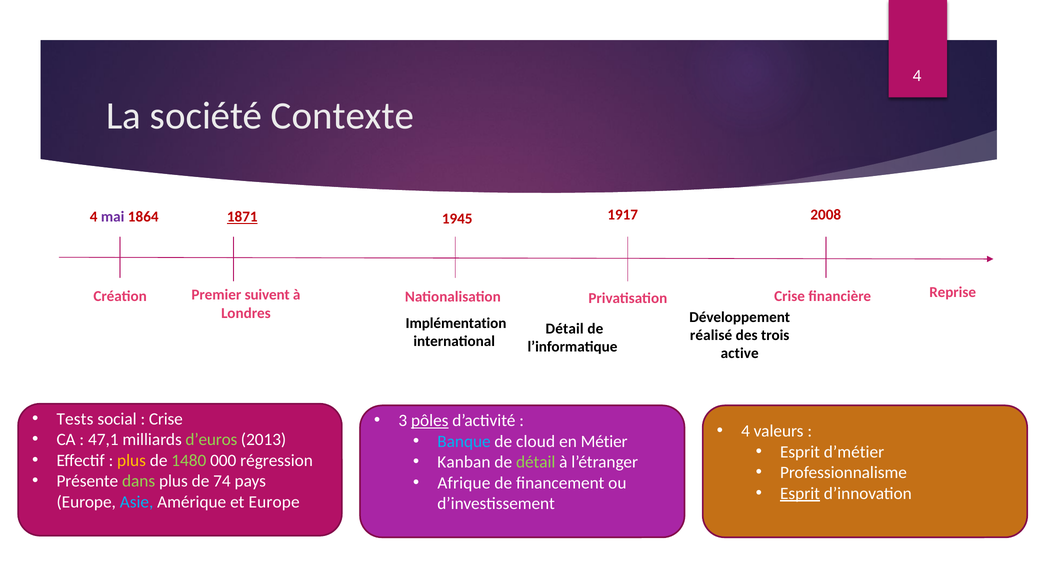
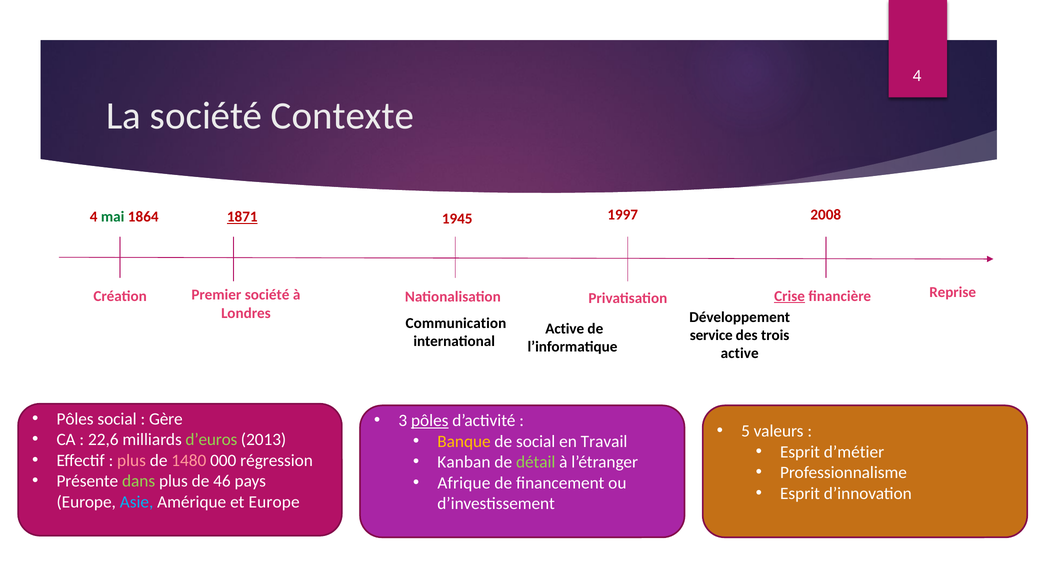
mai colour: purple -> green (113, 217)
1917: 1917 -> 1997 (623, 215)
Premier suivent: suivent -> société (267, 295)
Crise underline: none -> present (790, 296)
Implémentation: Implémentation -> Communication (456, 323)
Détail: Détail -> Active (565, 329)
réalisé: réalisé -> service (711, 335)
Tests: Tests -> Pôles (75, 419)
Crise: Crise -> Gère (166, 419)
4: 4 -> 5 (746, 431)
47,1: 47,1 -> 22,6 (103, 440)
Banque colour: light blue -> yellow (464, 441)
de cloud: cloud -> social (536, 441)
Métier: Métier -> Travail (604, 441)
plus colour: yellow -> pink (132, 460)
1480 colour: light green -> pink (189, 460)
74: 74 -> 46 (222, 481)
Esprit underline: present -> none (800, 493)
